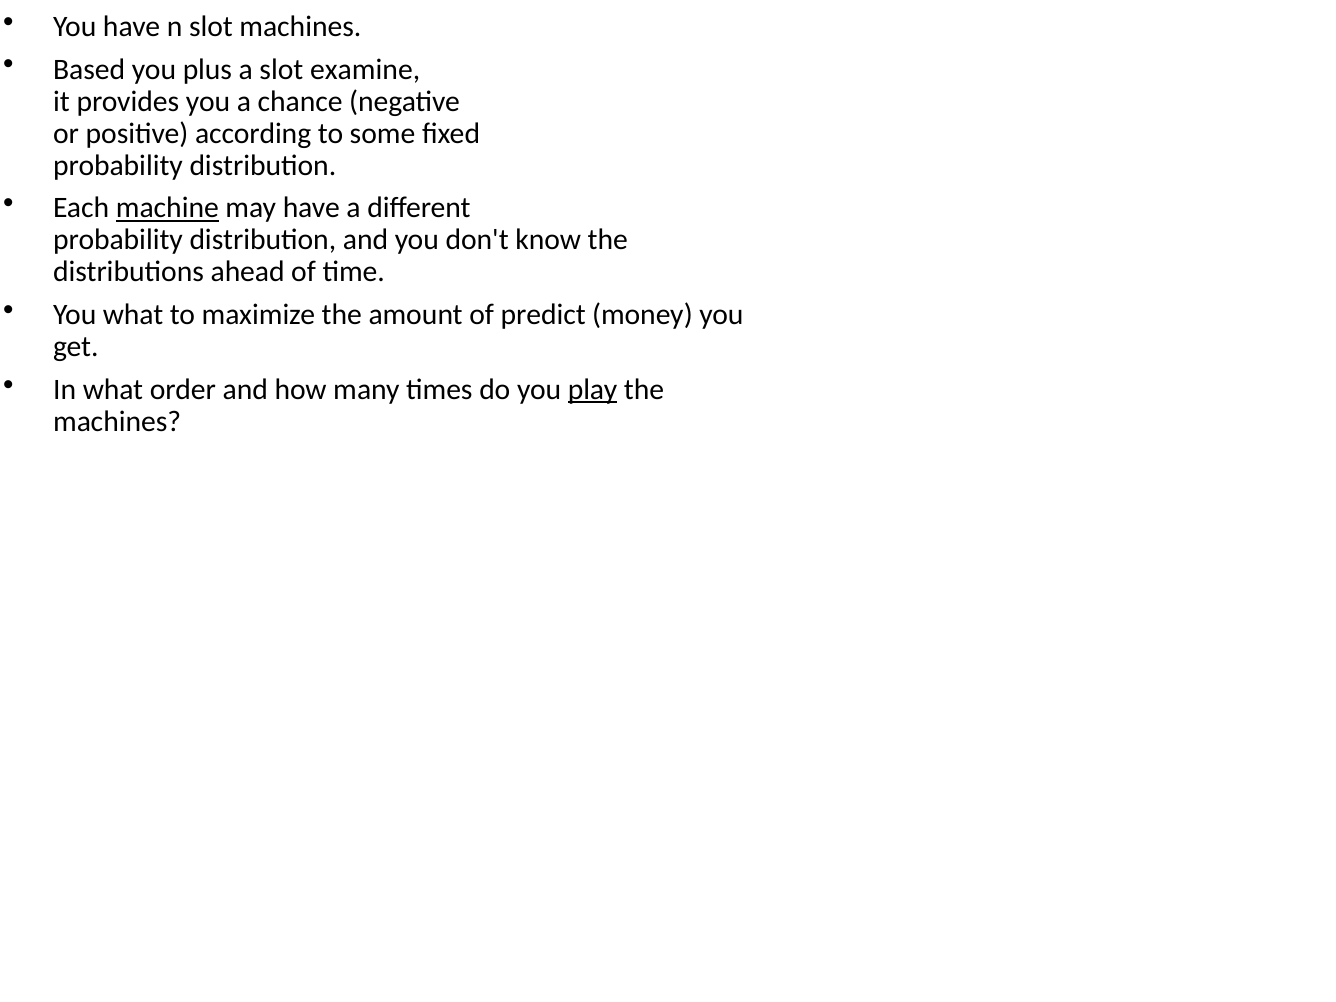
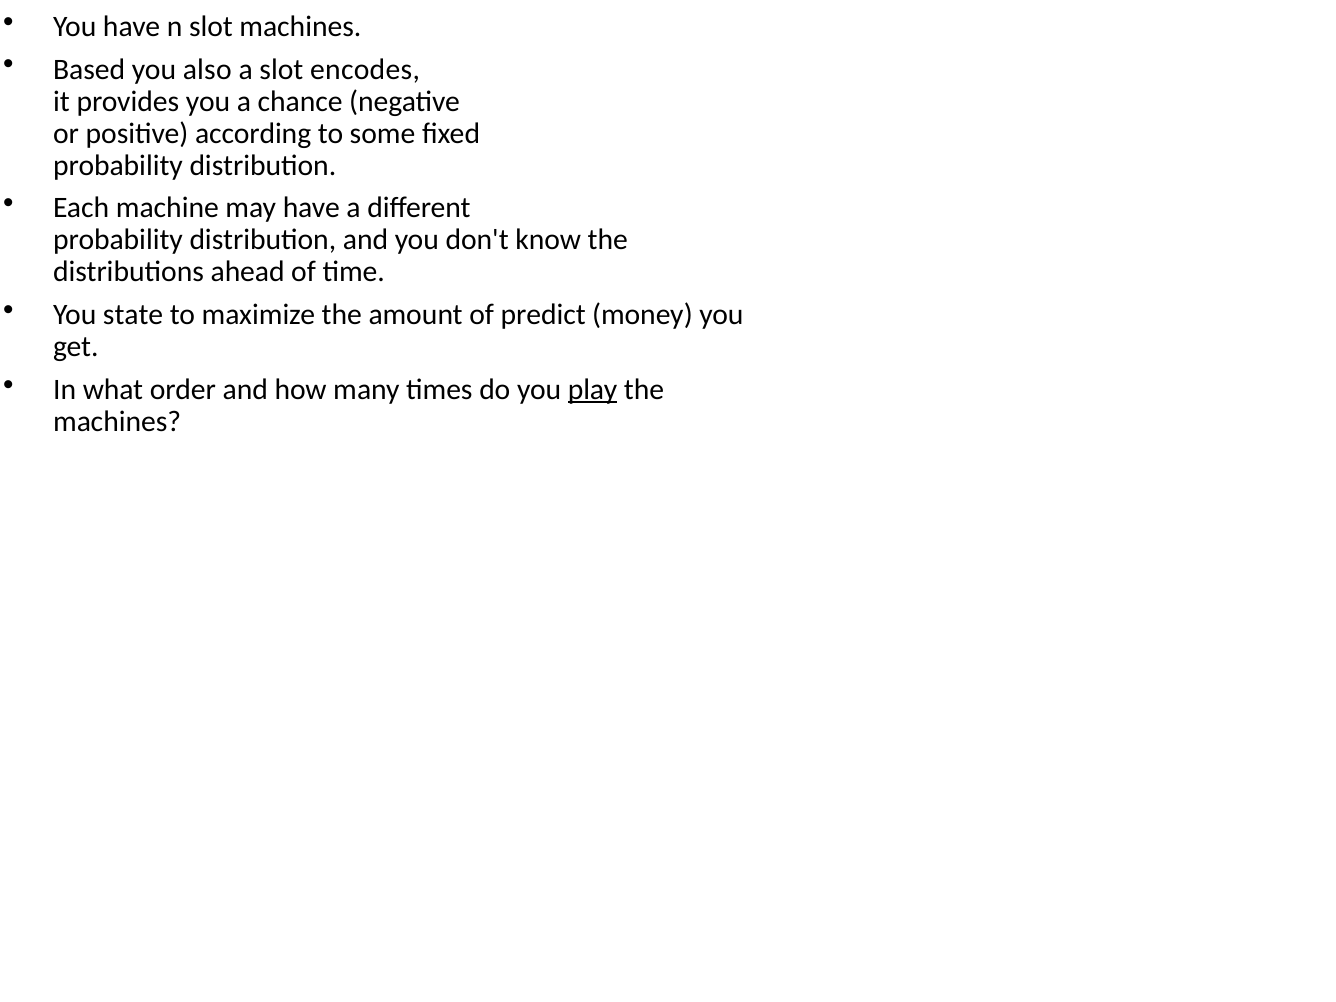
plus: plus -> also (207, 69)
examine: examine -> encodes (365, 69)
machine underline: present -> none (167, 208)
You what: what -> state (133, 315)
